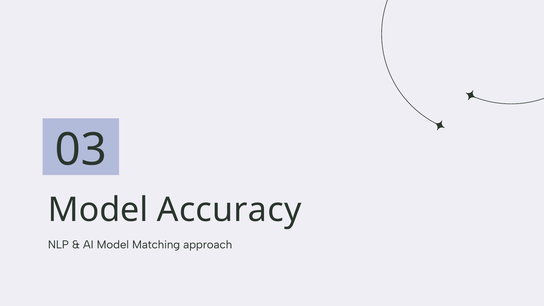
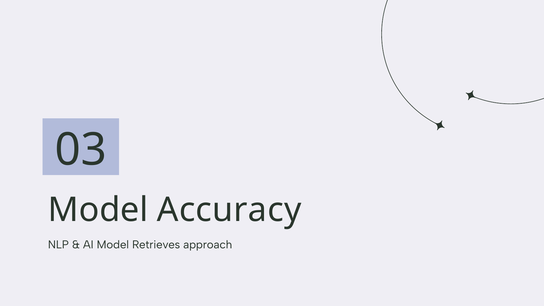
Matching: Matching -> Retrieves (156, 245)
